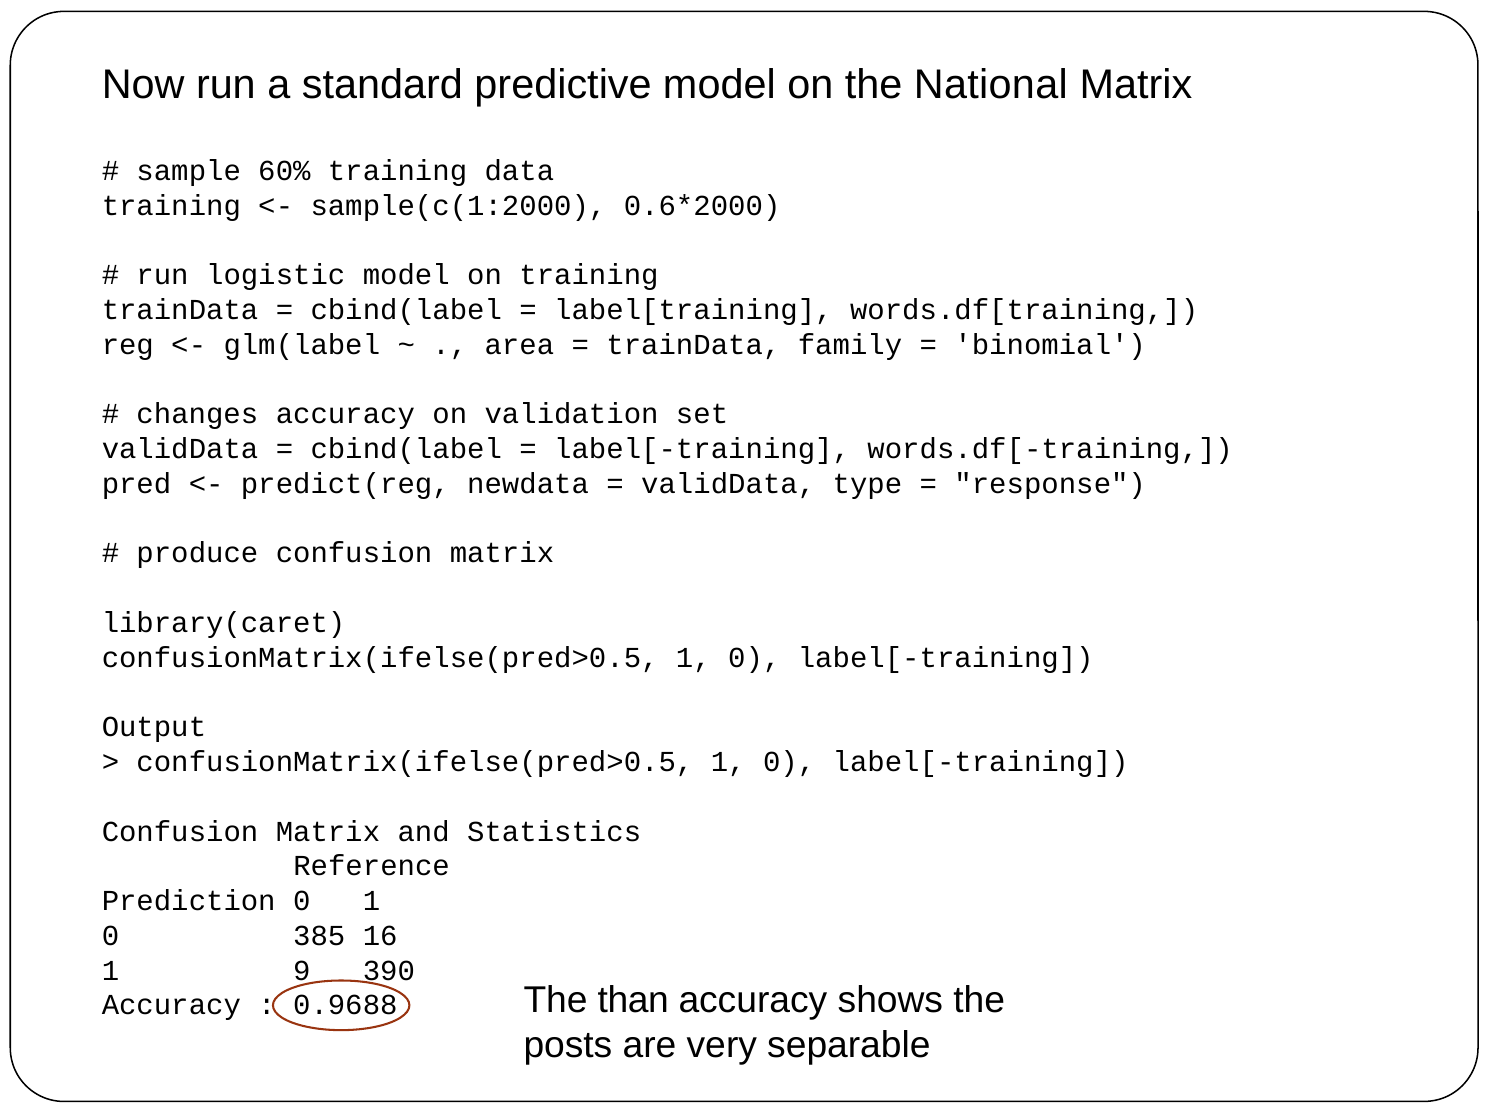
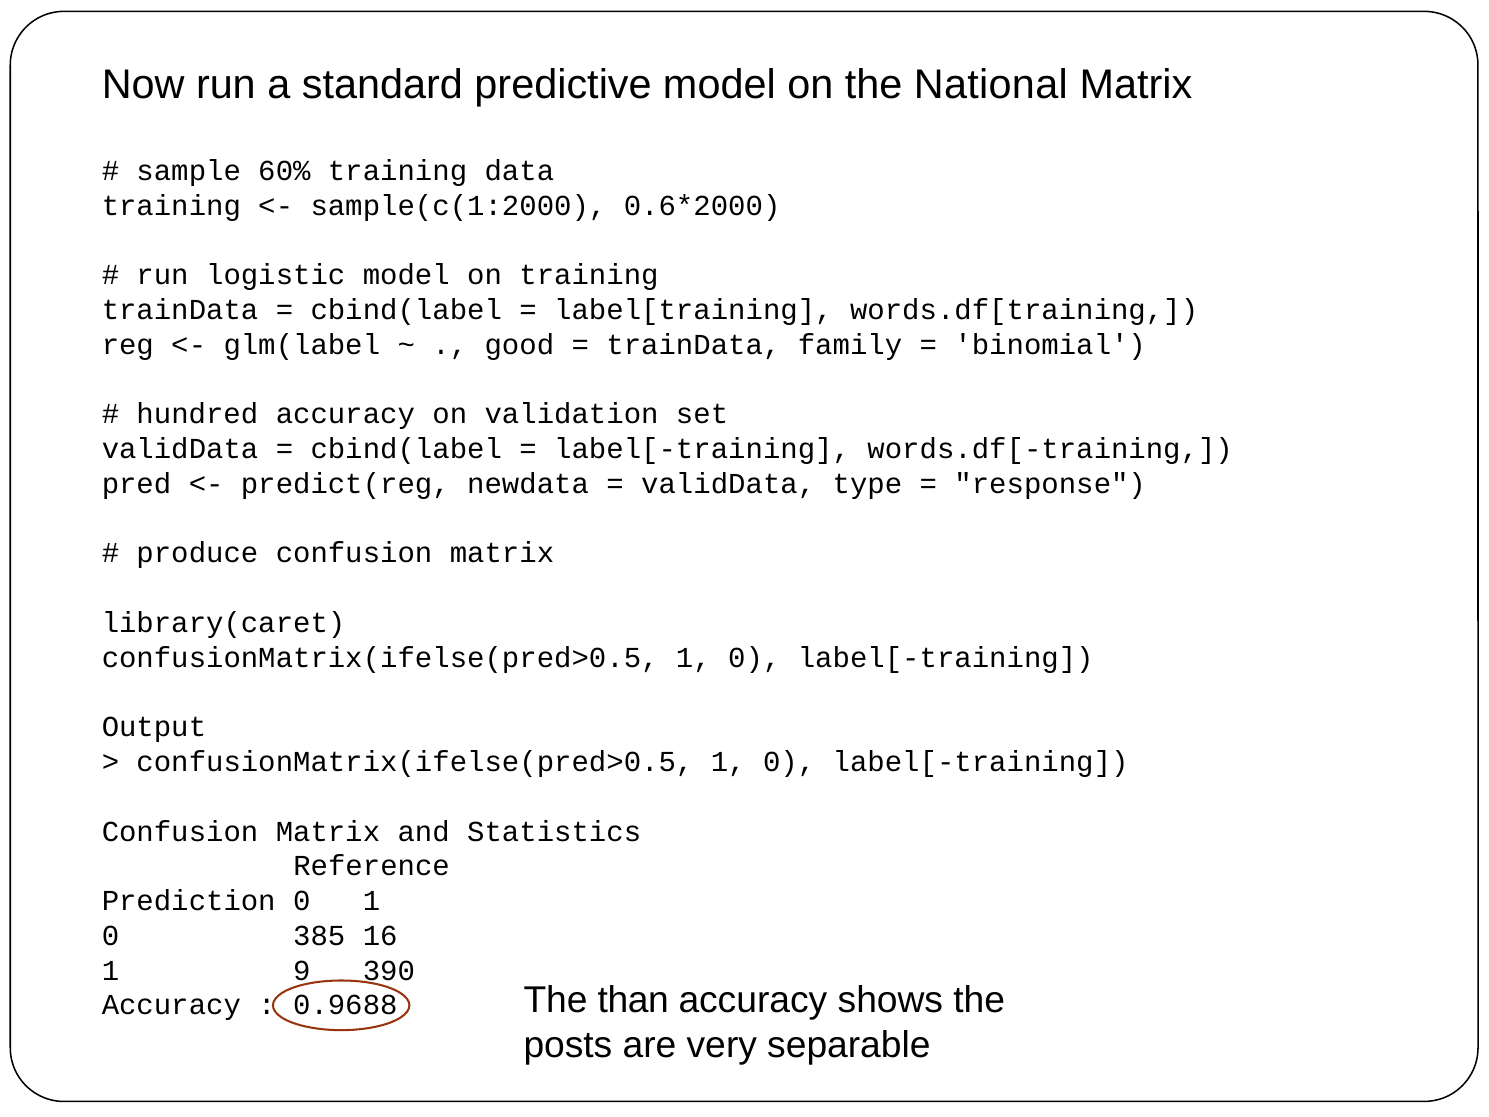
area: area -> good (519, 345)
changes: changes -> hundred (197, 414)
